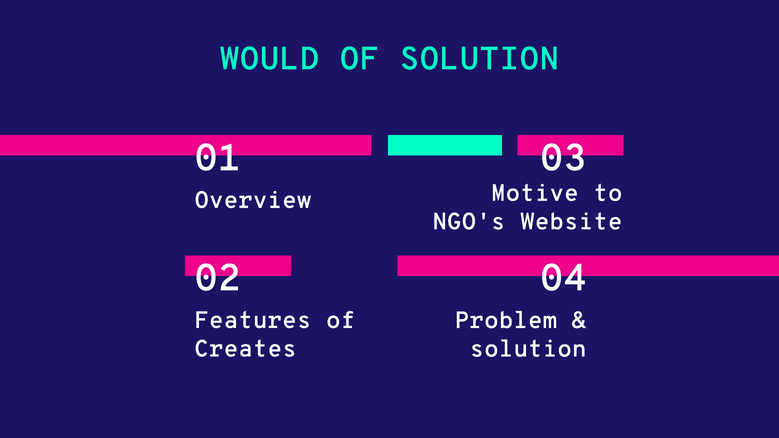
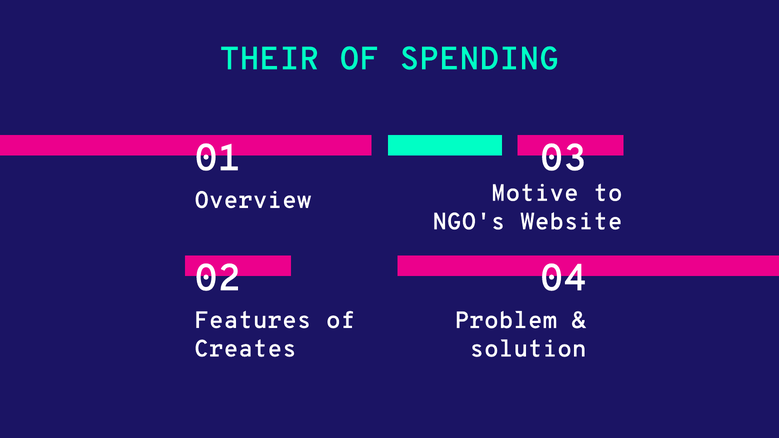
WOULD: WOULD -> THEIR (270, 59)
OF SOLUTION: SOLUTION -> SPENDING (479, 59)
